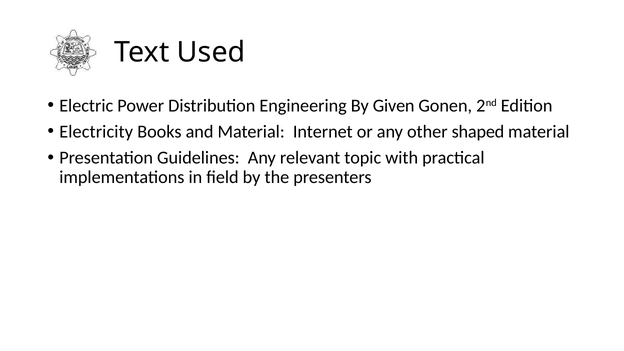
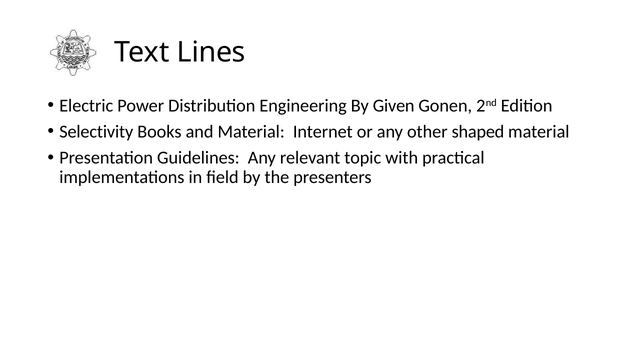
Used: Used -> Lines (211, 52)
Electricity: Electricity -> Selectivity (96, 132)
